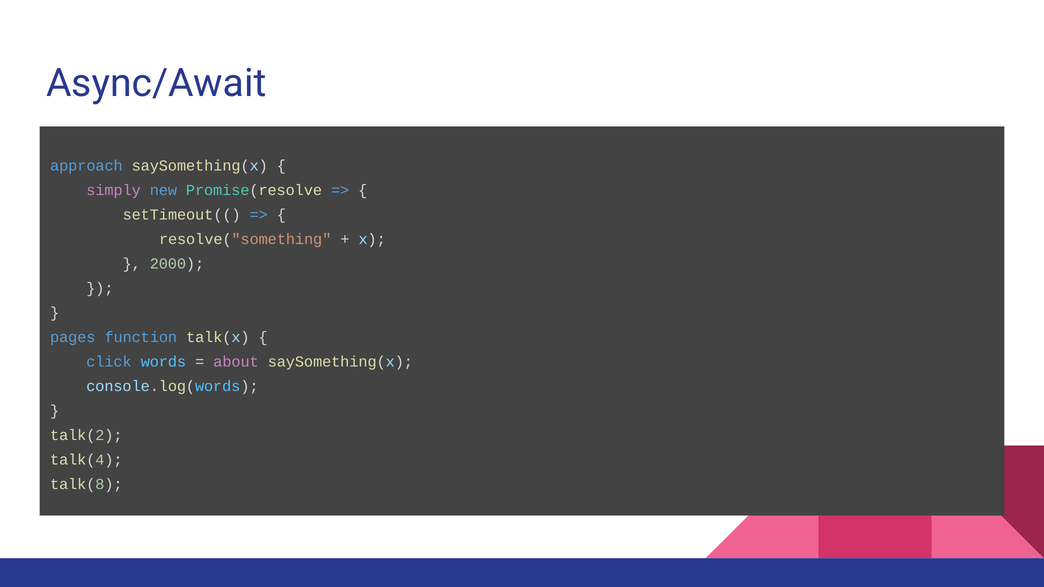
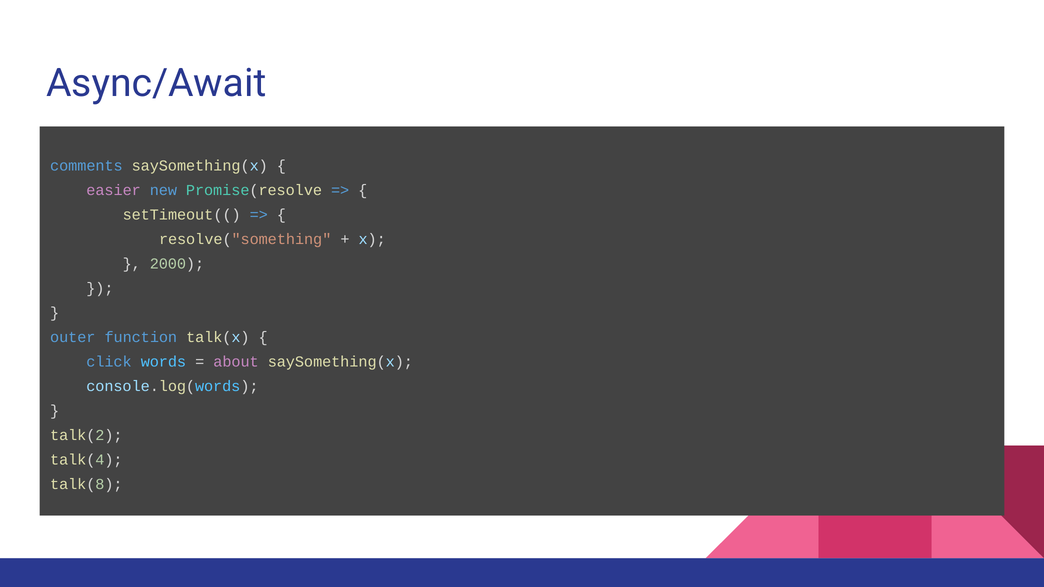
approach: approach -> comments (86, 166)
simply: simply -> easier (114, 191)
pages: pages -> outer (73, 338)
